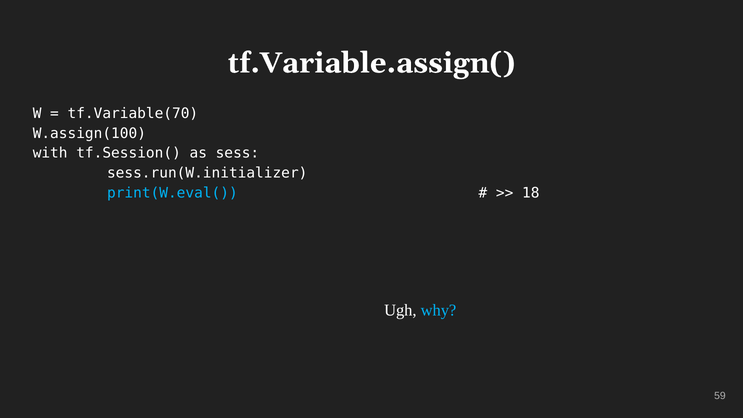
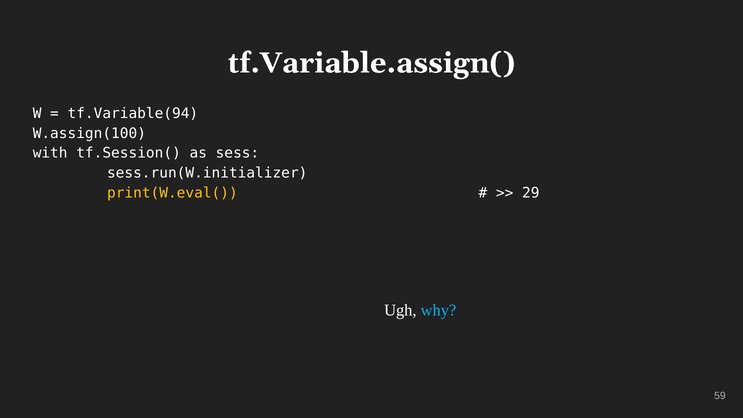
tf.Variable(70: tf.Variable(70 -> tf.Variable(94 (133, 113)
print(W.eval( colour: light blue -> yellow (172, 193)
18: 18 -> 29 (531, 193)
